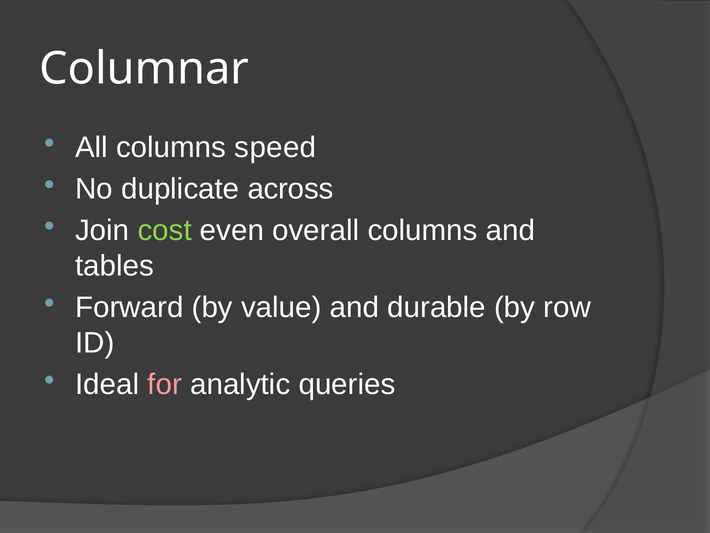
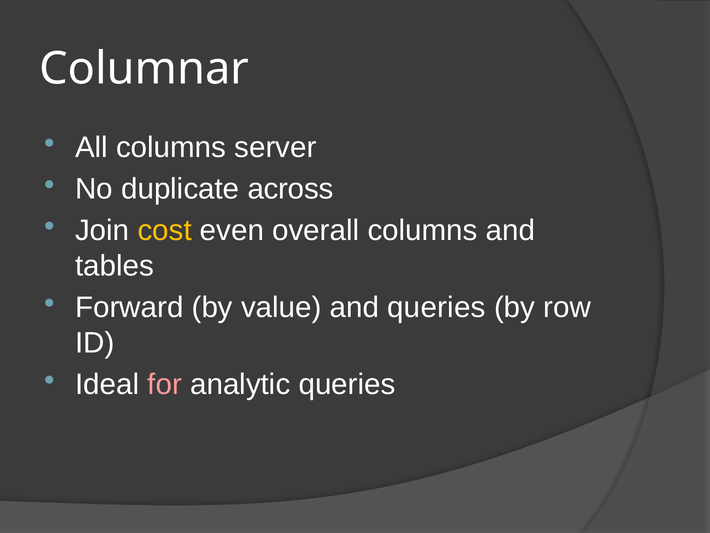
speed: speed -> server (275, 148)
cost colour: light green -> yellow (165, 230)
and durable: durable -> queries (436, 307)
